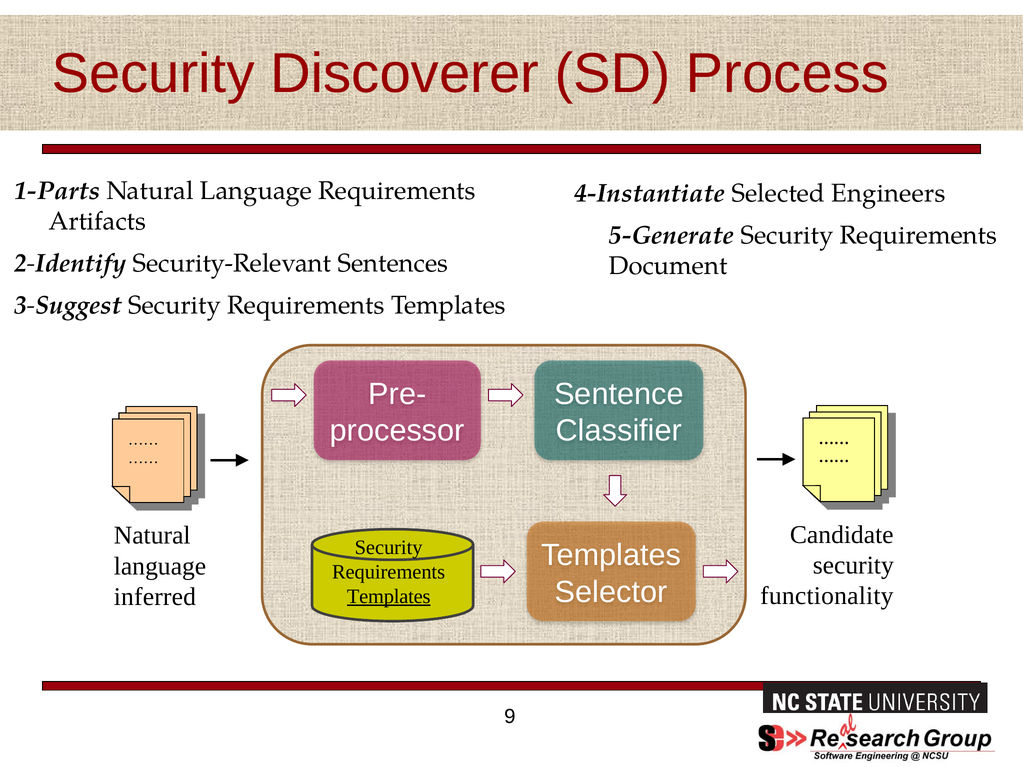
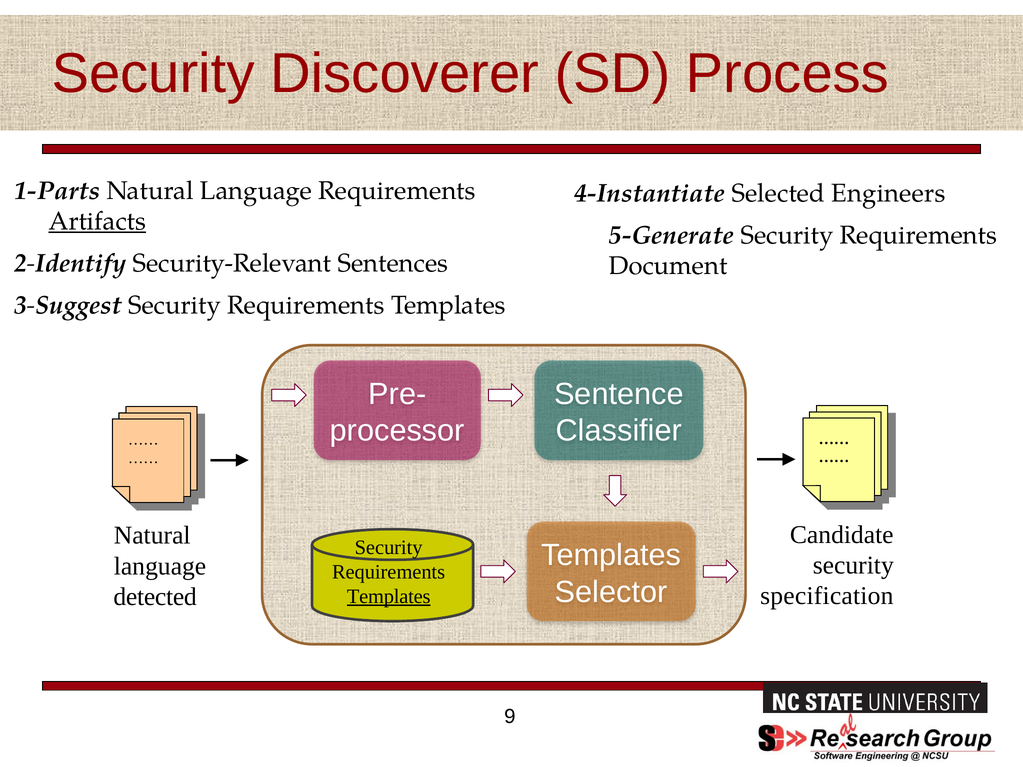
Artifacts underline: none -> present (97, 221)
functionality: functionality -> specification (827, 596)
inferred: inferred -> detected (155, 597)
